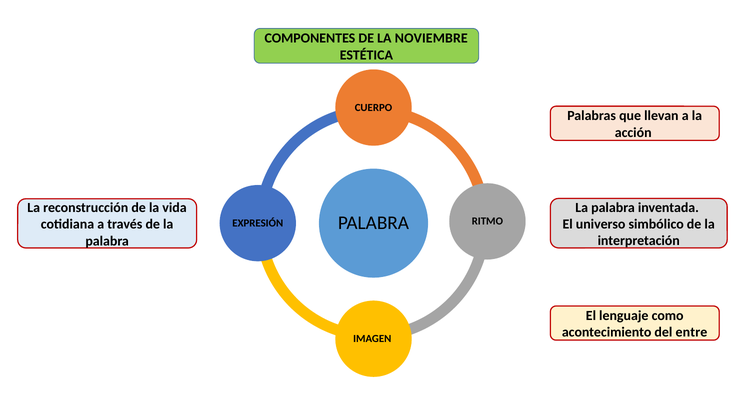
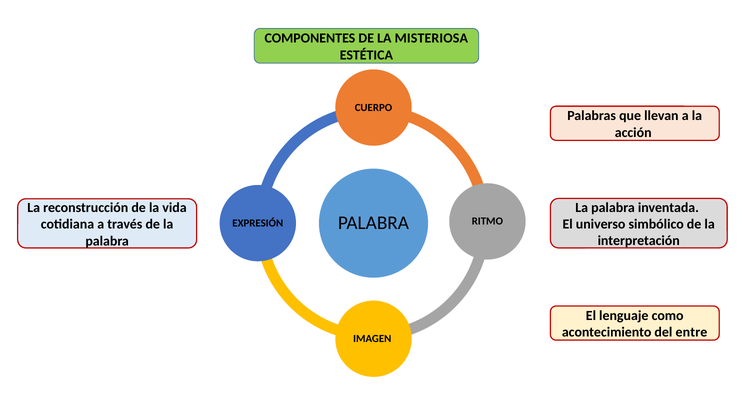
NOVIEMBRE: NOVIEMBRE -> MISTERIOSA (431, 38)
